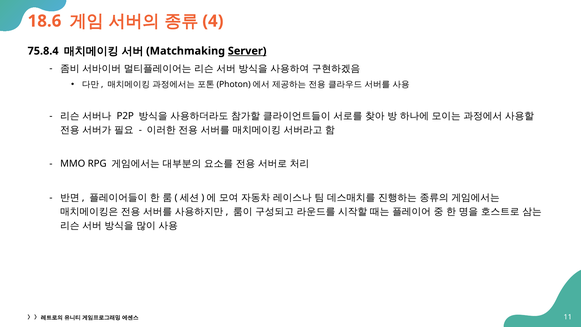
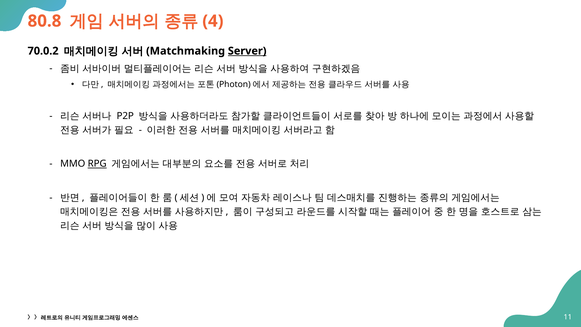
18.6: 18.6 -> 80.8 (44, 21)
75.8.4: 75.8.4 -> 70.0.2 (43, 51)
RPG underline: none -> present (97, 164)
